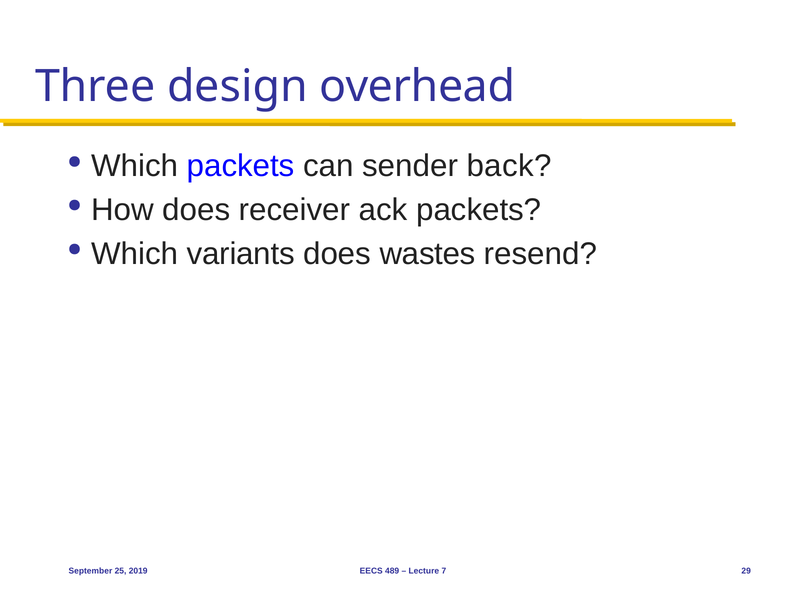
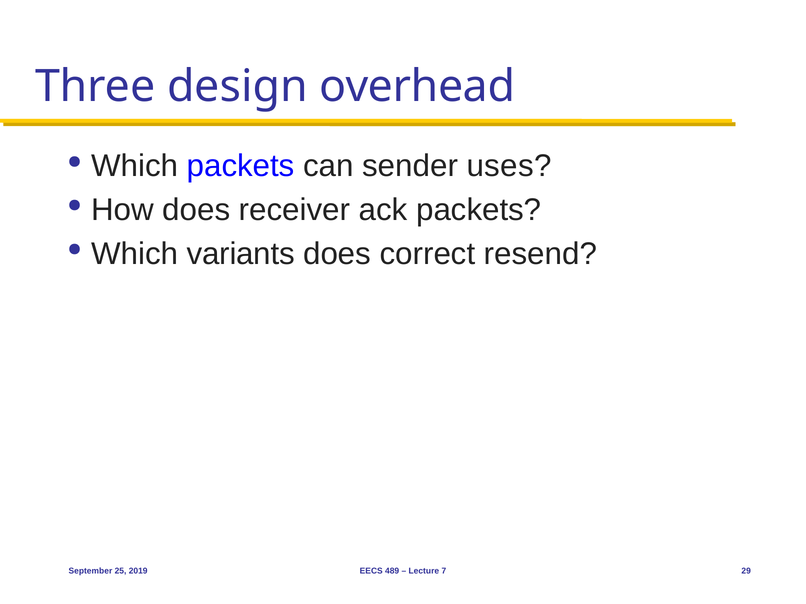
back: back -> uses (509, 166)
wastes: wastes -> correct (427, 254)
